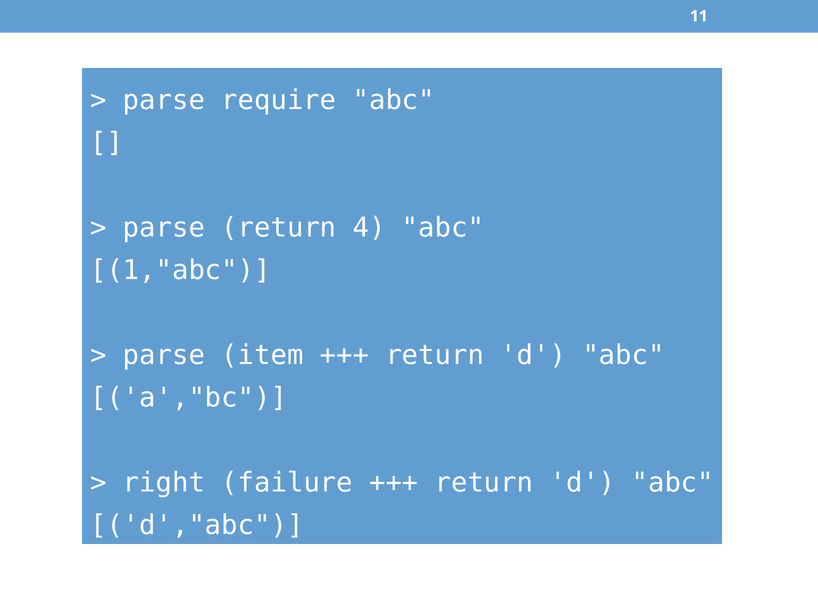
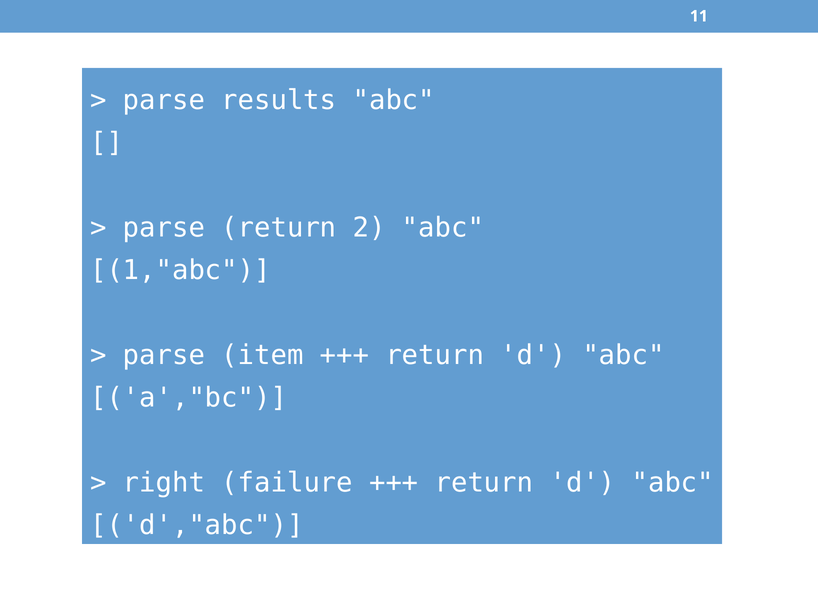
require: require -> results (279, 100)
4: 4 -> 2 (369, 227)
